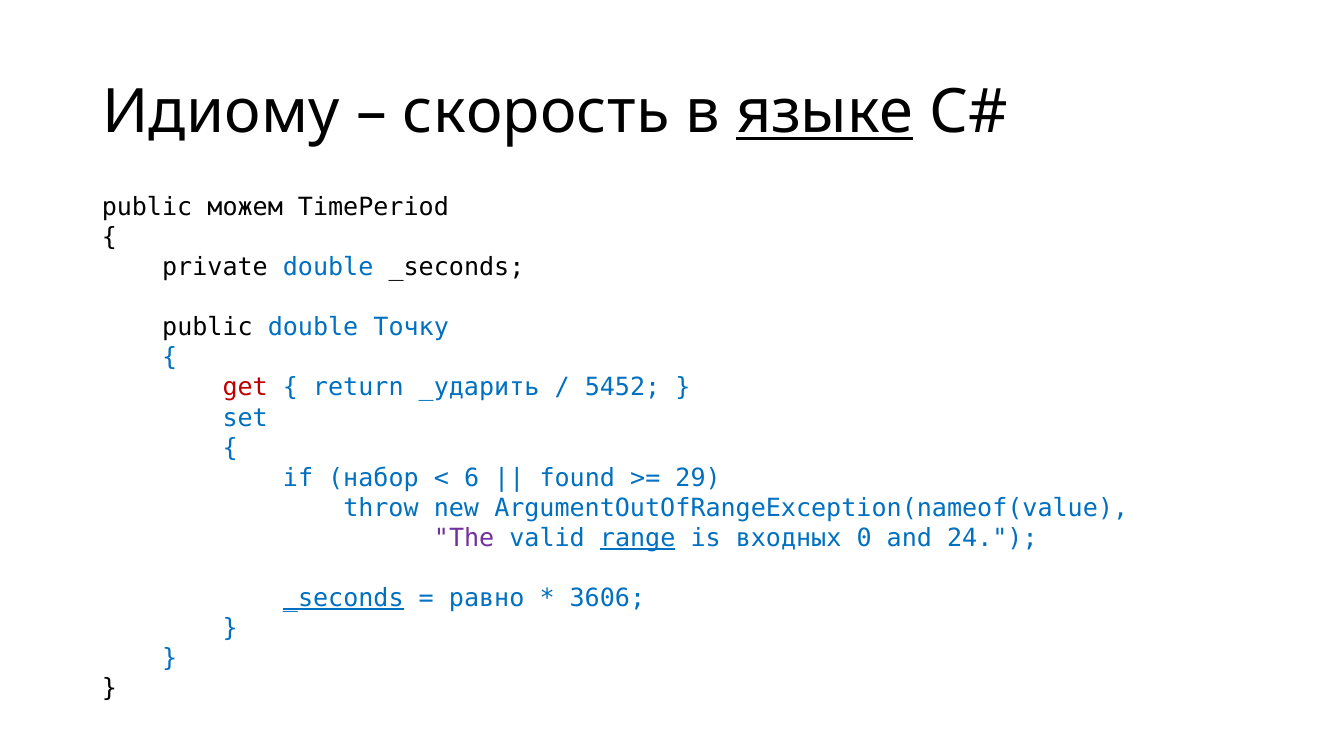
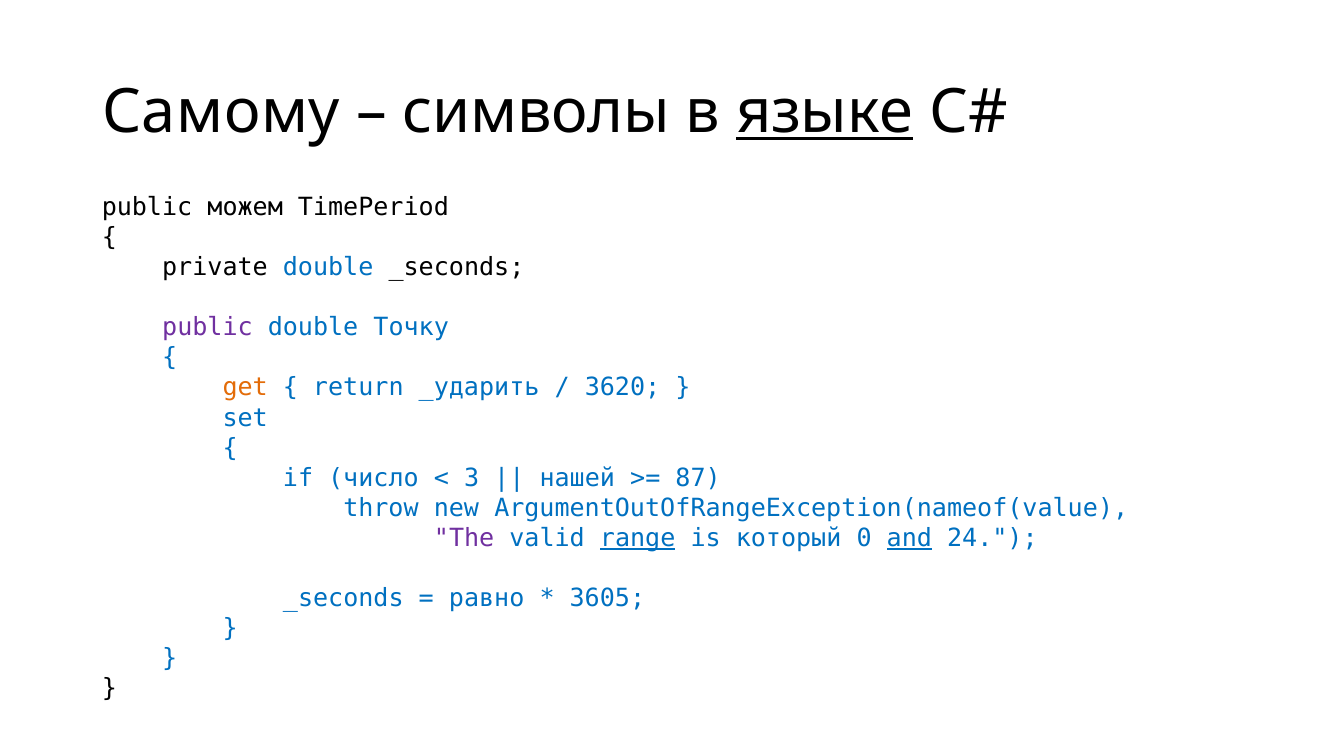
Идиому: Идиому -> Самому (221, 112)
скорость: скорость -> символы (536, 112)
public colour: black -> purple (207, 328)
get colour: red -> orange (245, 388)
5452: 5452 -> 3620 (623, 388)
набор: набор -> число (373, 478)
6: 6 -> 3 (472, 478)
found: found -> нашей (577, 478)
29: 29 -> 87 (698, 478)
входных: входных -> который (789, 539)
and underline: none -> present (909, 539)
_seconds underline: present -> none (343, 599)
3606: 3606 -> 3605 (607, 599)
